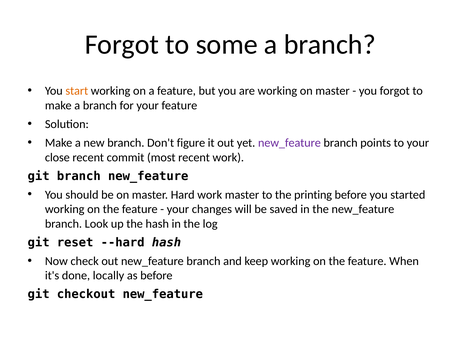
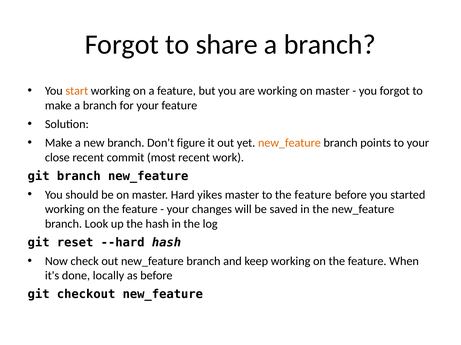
some: some -> share (227, 45)
new_feature colour: purple -> orange (289, 143)
Hard work: work -> yikes (210, 195)
to the printing: printing -> feature (313, 195)
